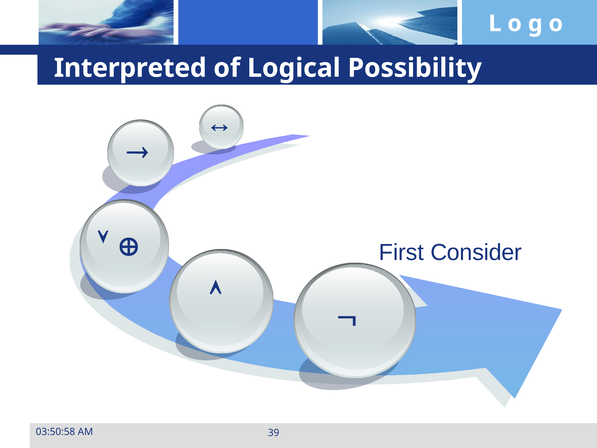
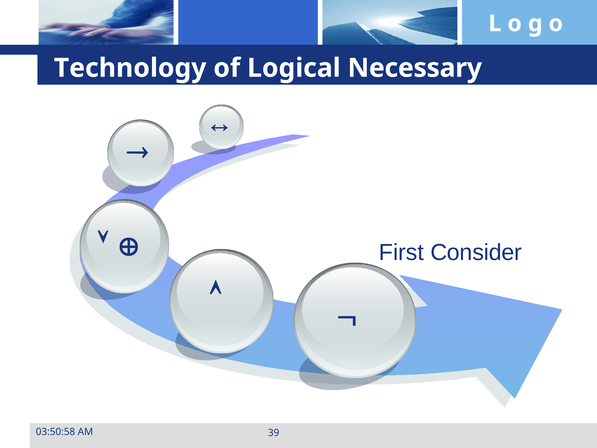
Interpreted: Interpreted -> Technology (130, 68)
Possibility: Possibility -> Necessary (415, 68)
